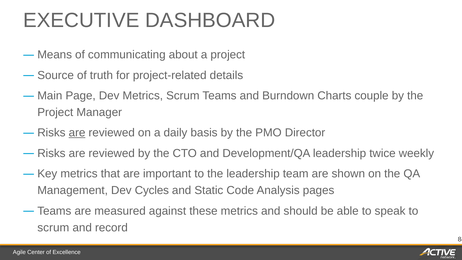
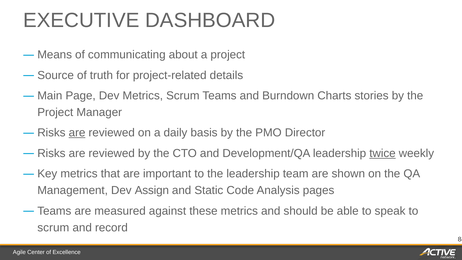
couple: couple -> stories (372, 96)
twice underline: none -> present (382, 153)
Cycles: Cycles -> Assign (152, 190)
